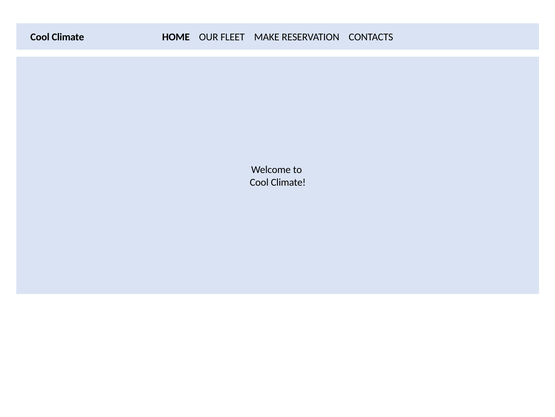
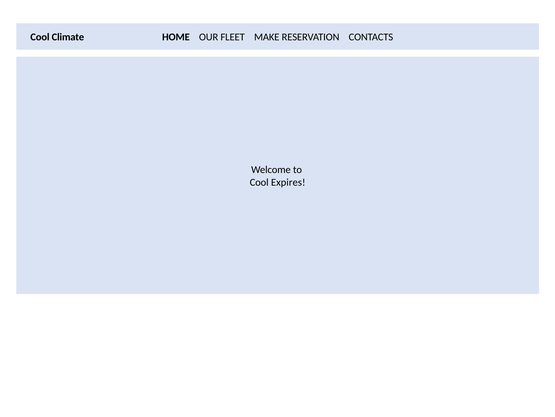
Climate: Climate -> Expires (288, 182)
